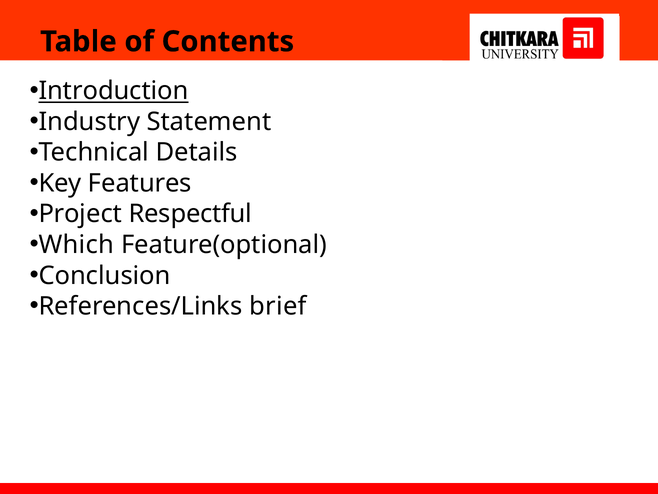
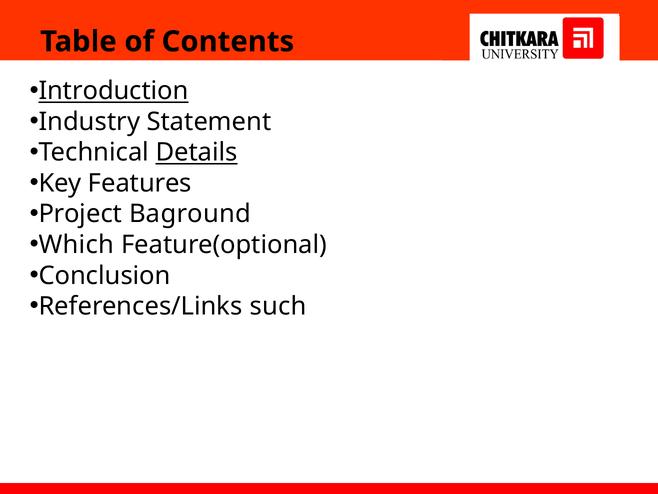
Details underline: none -> present (197, 152)
Respectful: Respectful -> Baground (190, 214)
brief: brief -> such (278, 306)
